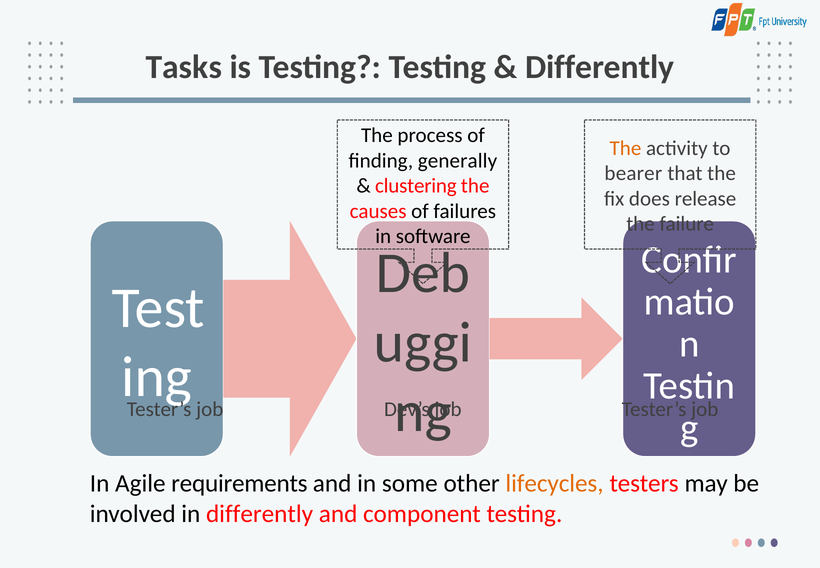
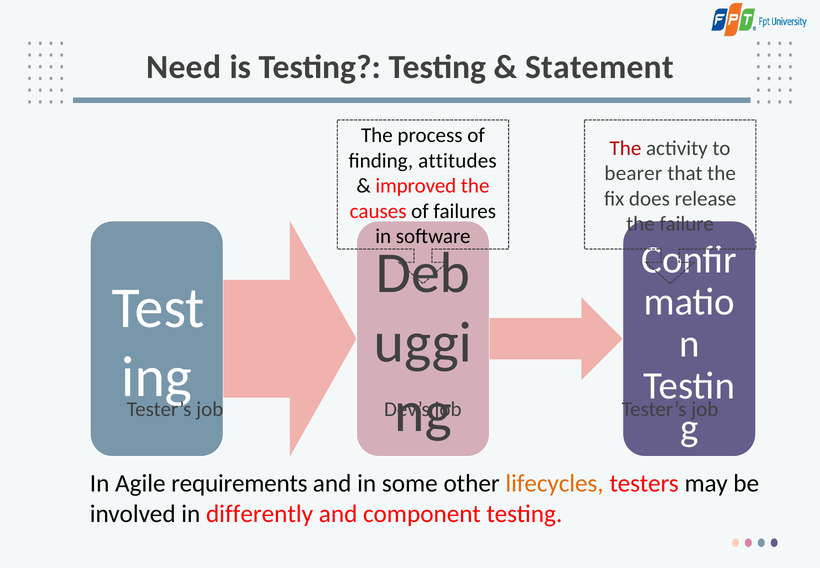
Tasks: Tasks -> Need (184, 67)
Differently: Differently -> Statement (600, 67)
The colour: orange -> red (625, 148)
generally: generally -> attitudes (457, 161)
clustering: clustering -> improved (416, 186)
